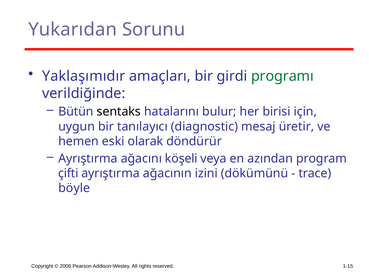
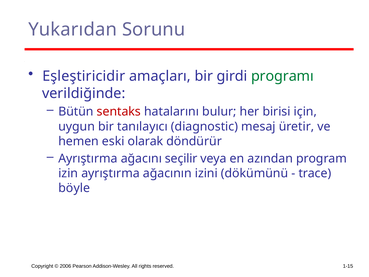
Yaklaşımıdır: Yaklaşımıdır -> Eşleştiricidir (84, 76)
sentaks colour: black -> red (119, 112)
köşeli: köşeli -> seçilir (181, 158)
çifti: çifti -> izin (68, 173)
